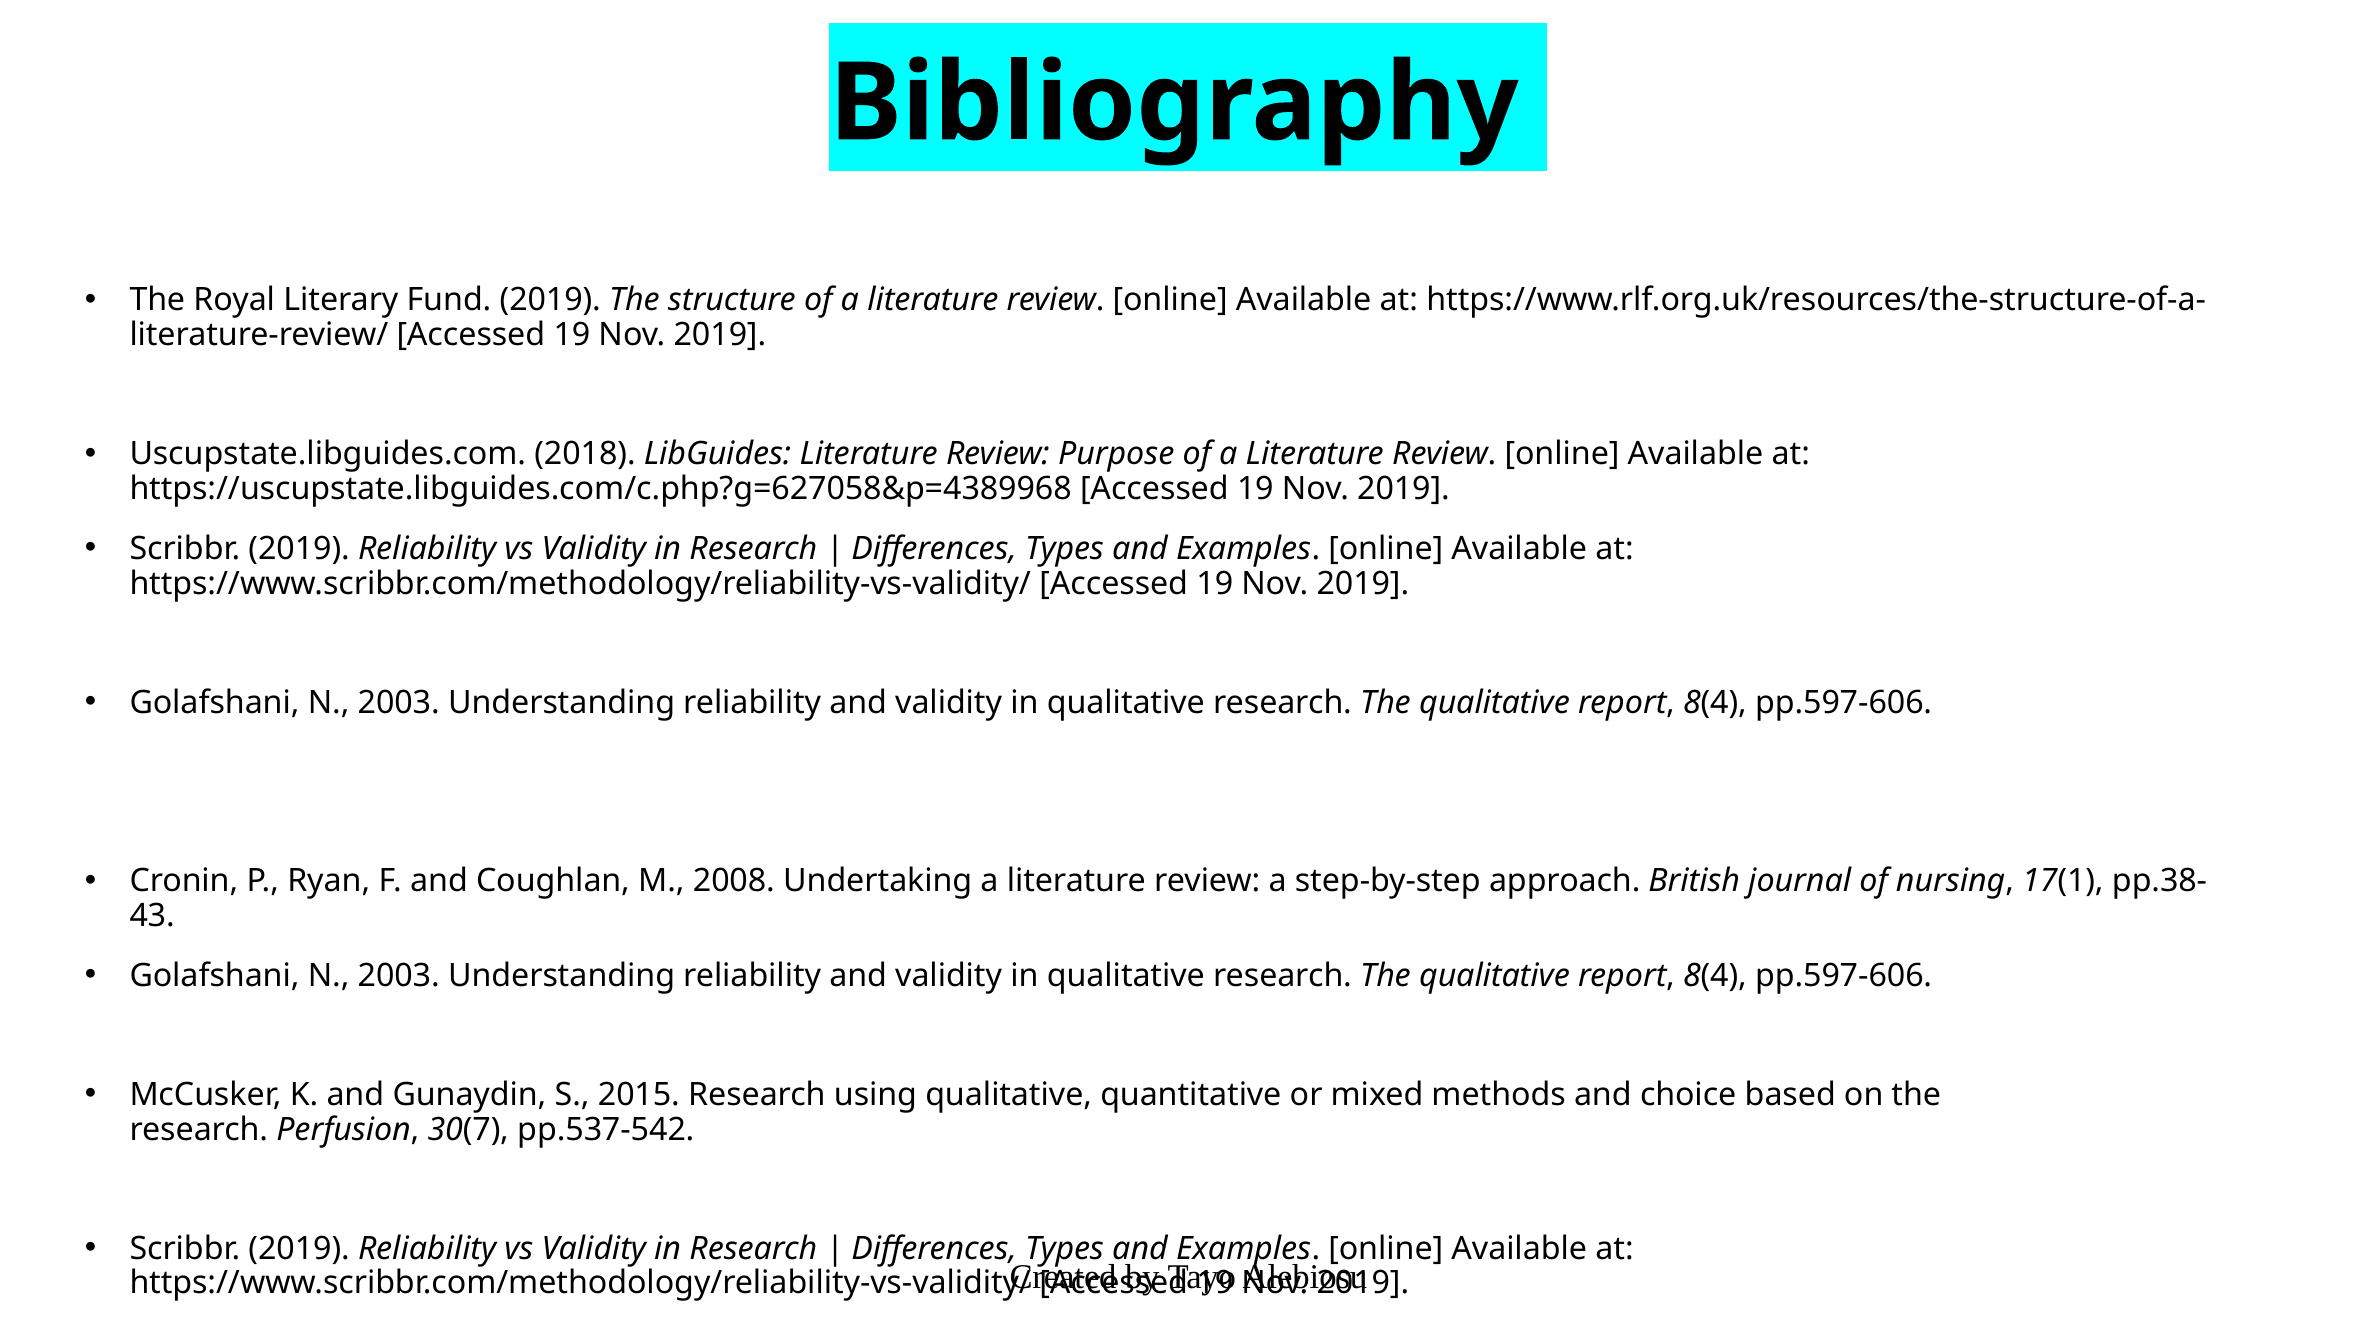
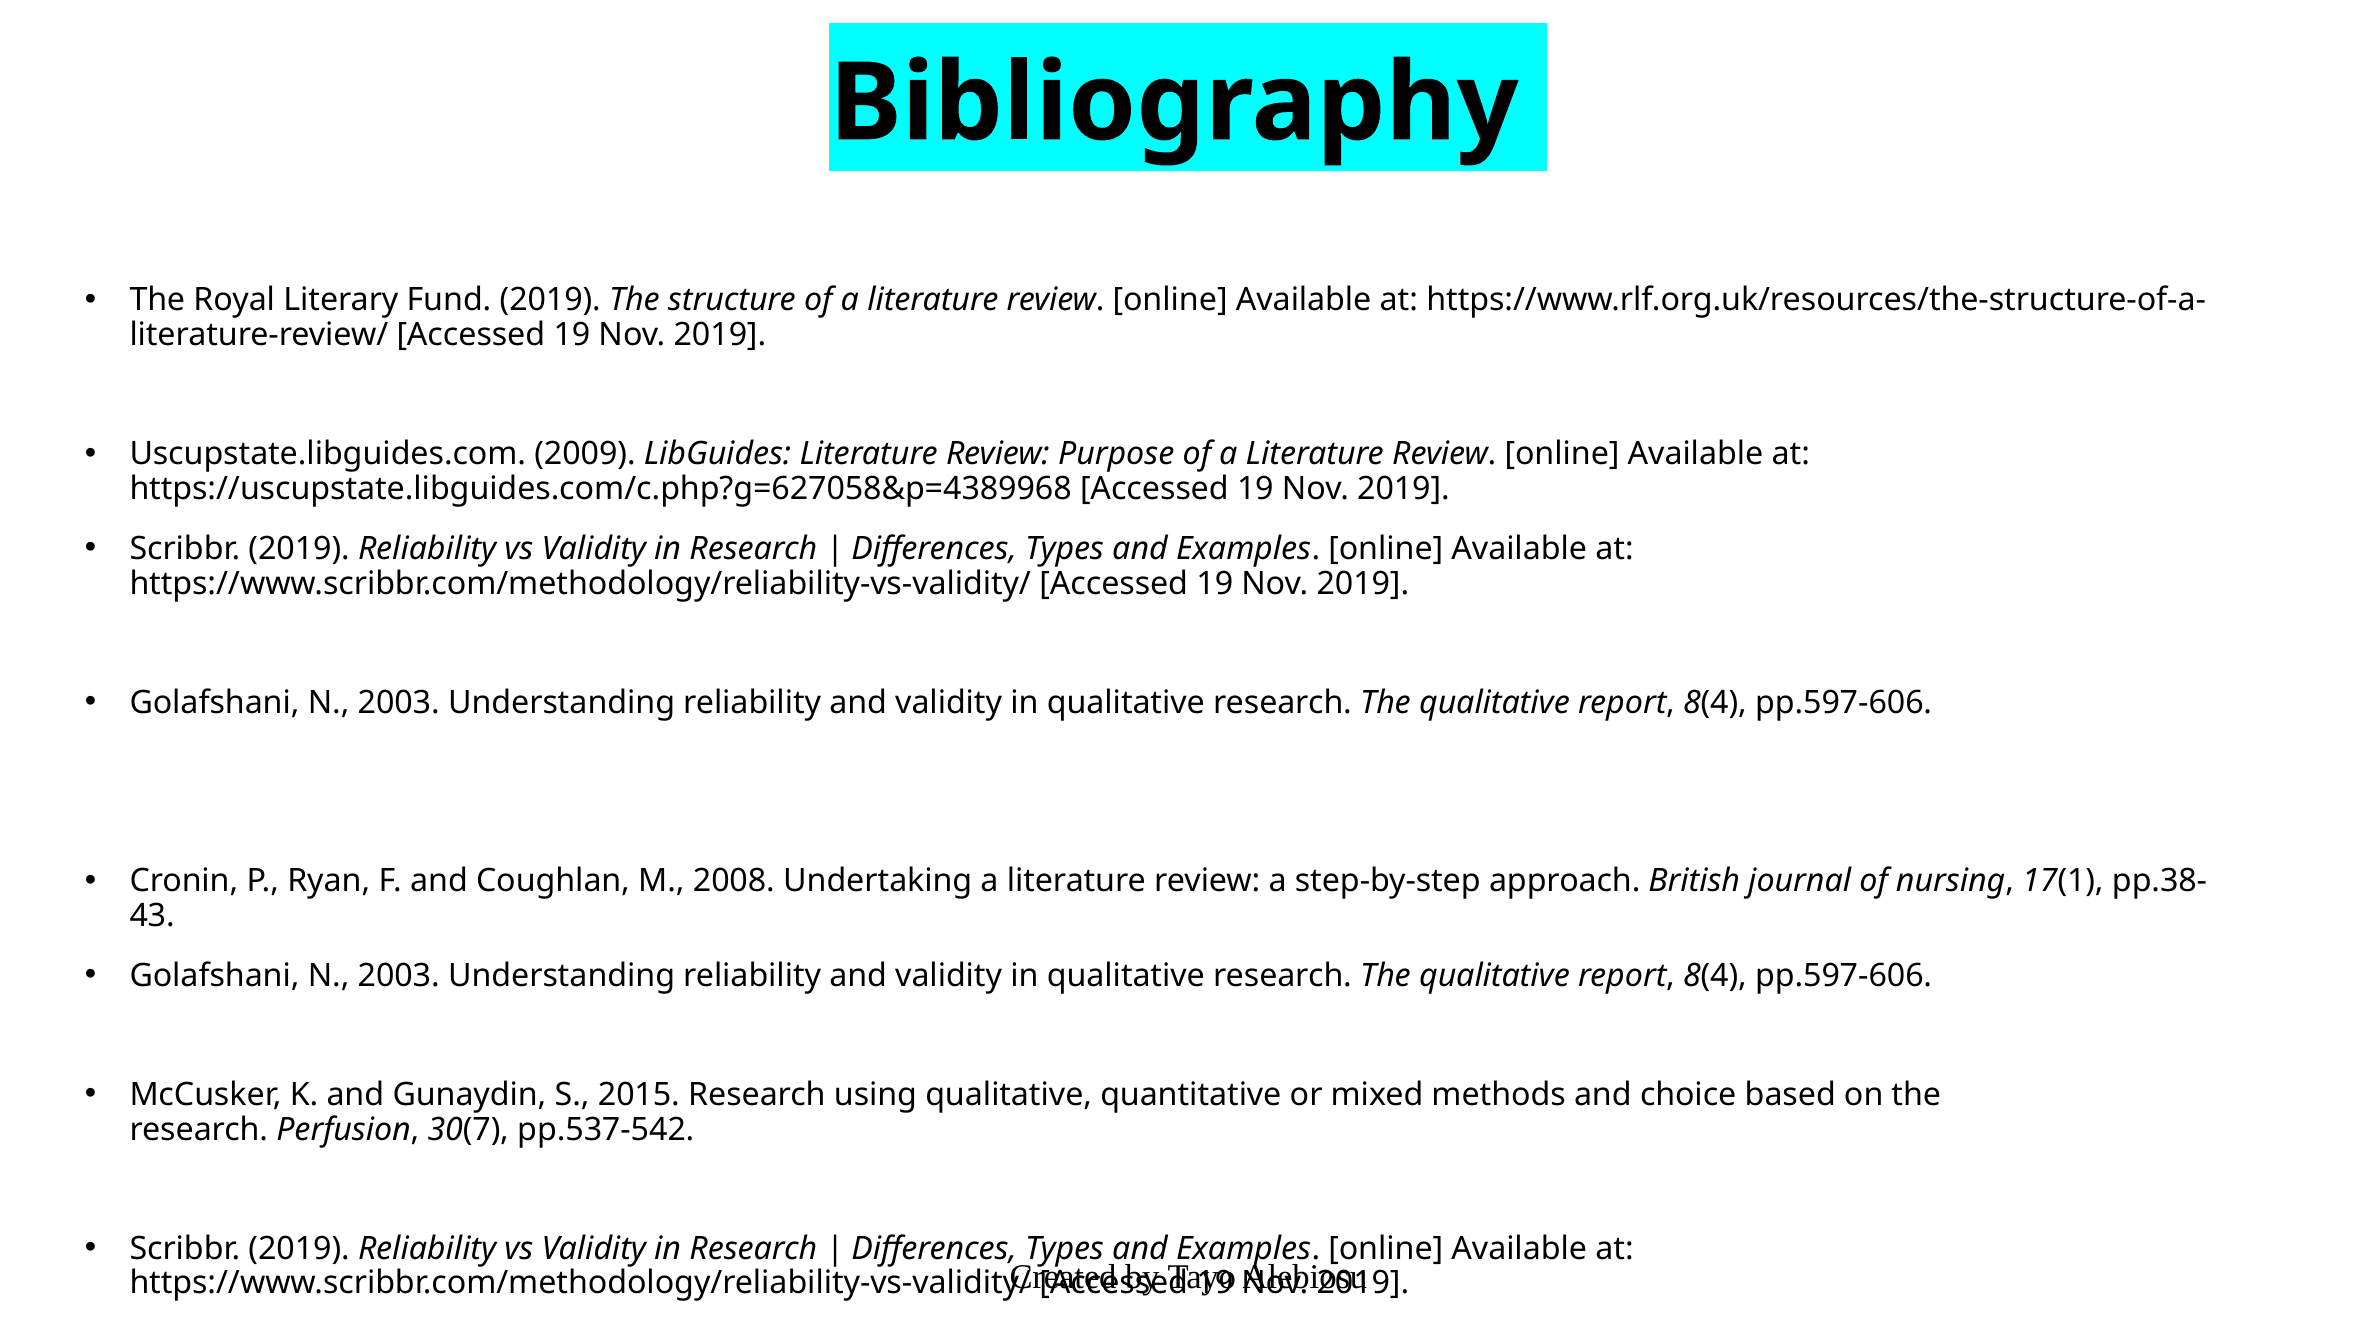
2018: 2018 -> 2009 (585, 454)
